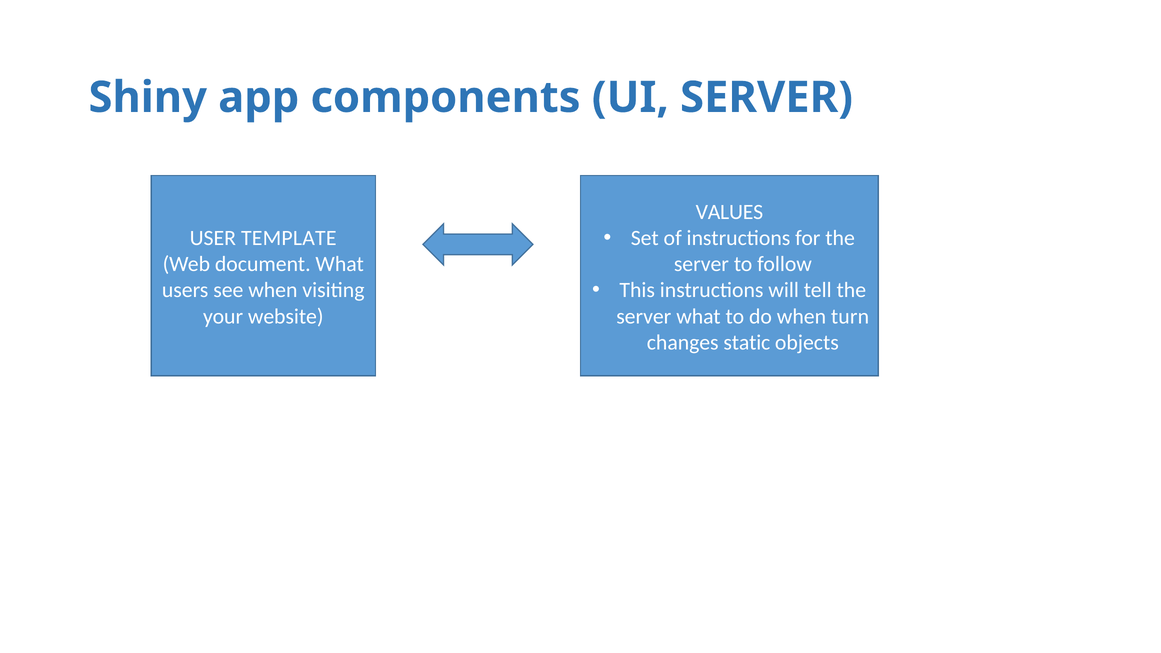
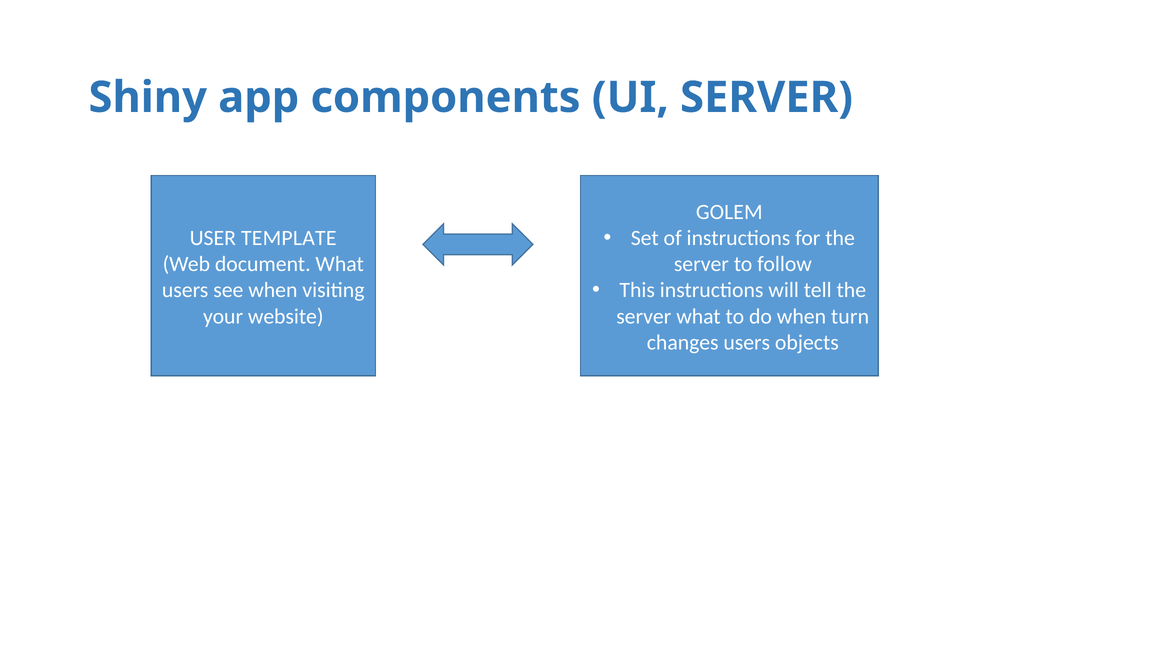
VALUES: VALUES -> GOLEM (729, 212)
changes static: static -> users (747, 343)
